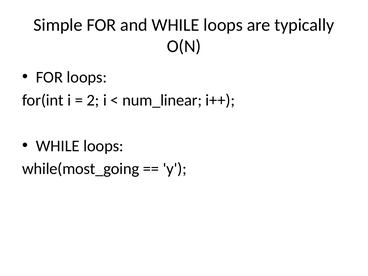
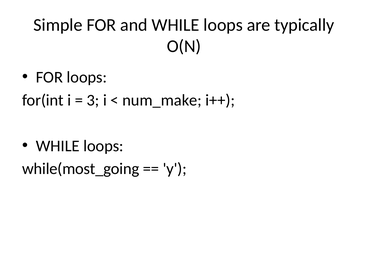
2: 2 -> 3 (93, 100)
num_linear: num_linear -> num_make (162, 100)
